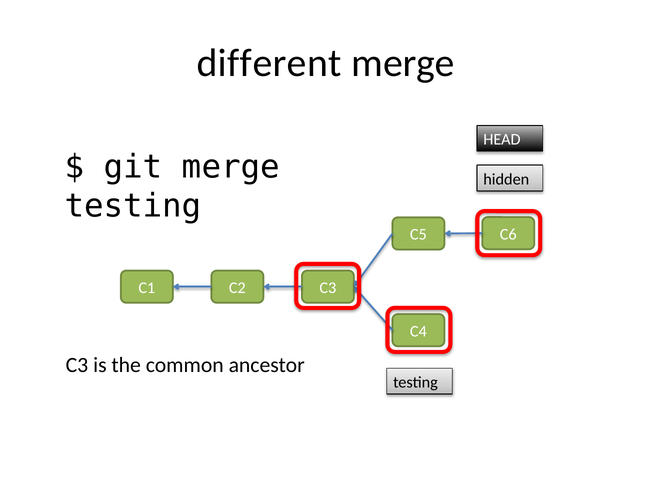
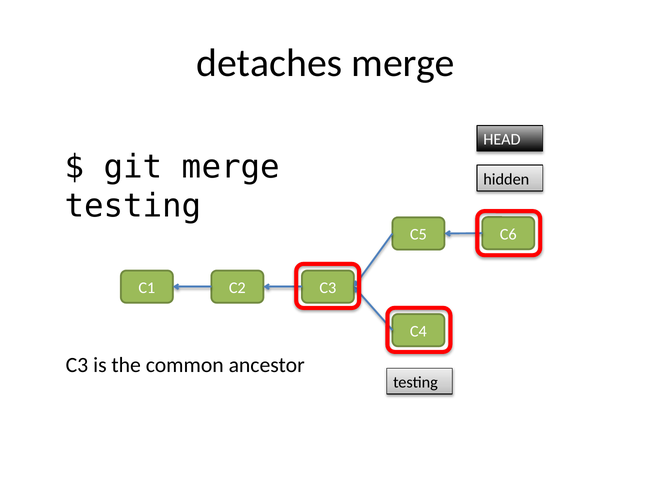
different: different -> detaches (269, 63)
